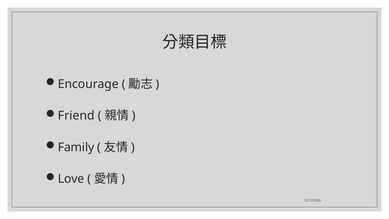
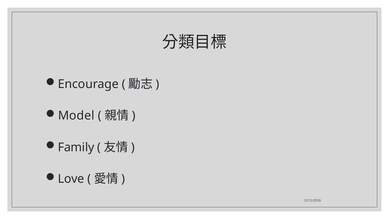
Friend: Friend -> Model (76, 116)
